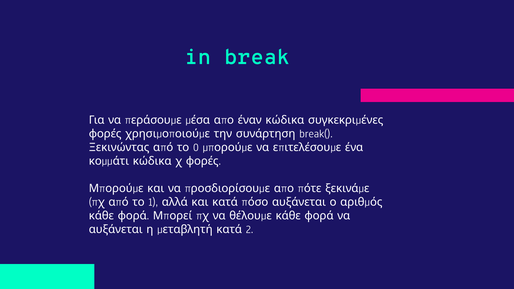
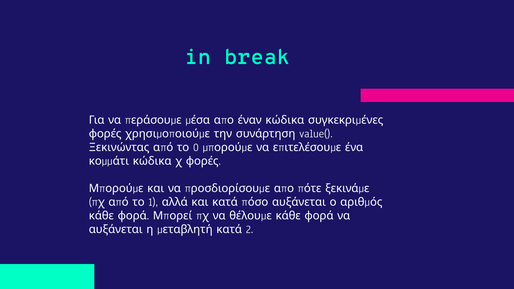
break(: break( -> value( (316, 134)
